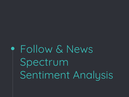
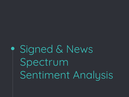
Follow: Follow -> Signed (36, 49)
